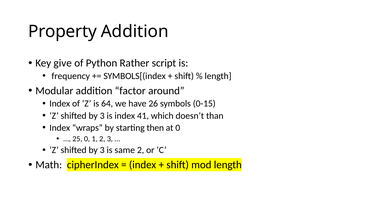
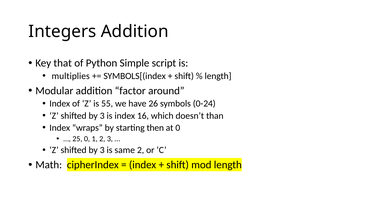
Property: Property -> Integers (62, 31)
give: give -> that (63, 63)
Rather: Rather -> Simple (134, 63)
frequency: frequency -> multiplies (71, 76)
64: 64 -> 55 (107, 104)
0-15: 0-15 -> 0-24 (204, 104)
41: 41 -> 16 (143, 116)
